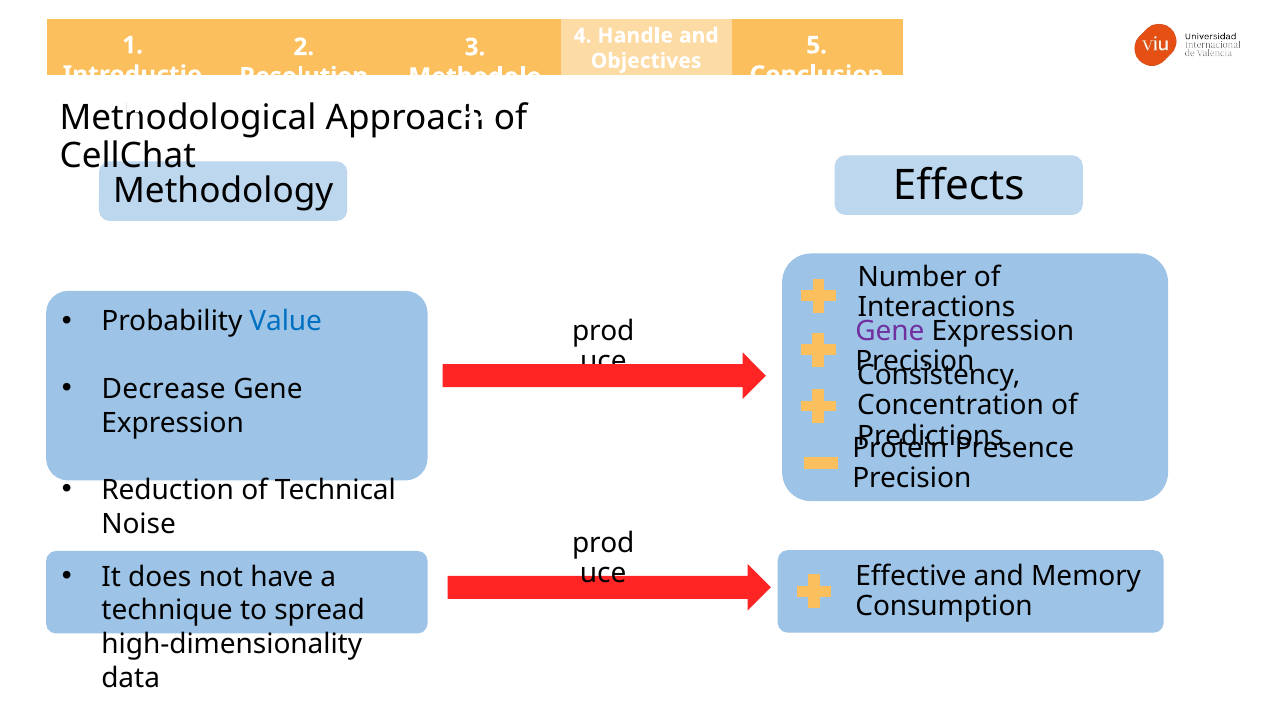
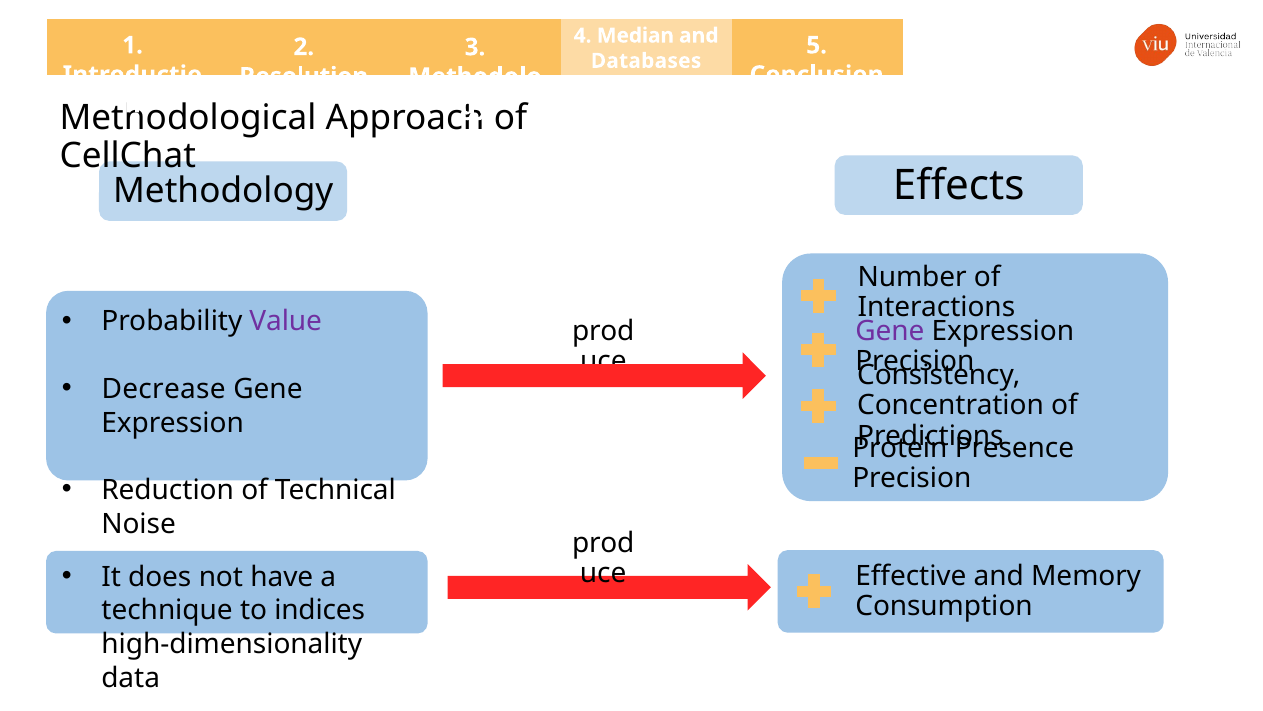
Handle: Handle -> Median (635, 36)
Objectives: Objectives -> Databases (646, 61)
Value colour: blue -> purple (286, 321)
spread: spread -> indices (320, 610)
